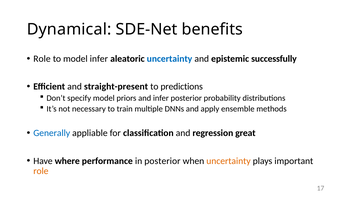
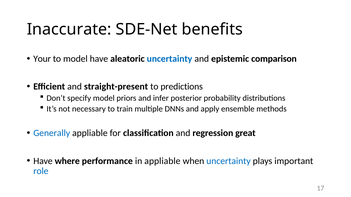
Dynamical: Dynamical -> Inaccurate (69, 29)
Role: Role -> Your (42, 59)
model infer: infer -> have (99, 59)
successfully: successfully -> comparison (274, 59)
in posterior: posterior -> appliable (162, 161)
uncertainty colour: orange -> blue (229, 161)
role colour: orange -> blue (41, 171)
